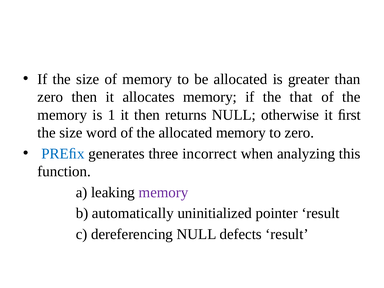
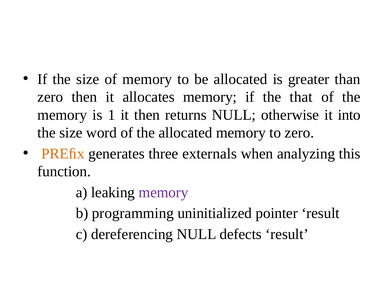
ﬁrst: ﬁrst -> into (349, 115)
PREﬁx colour: blue -> orange (63, 154)
incorrect: incorrect -> externals (210, 154)
automatically: automatically -> programming (133, 213)
